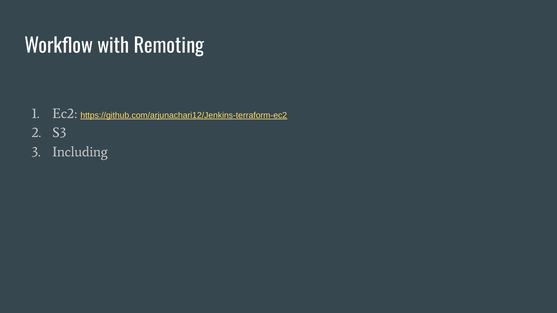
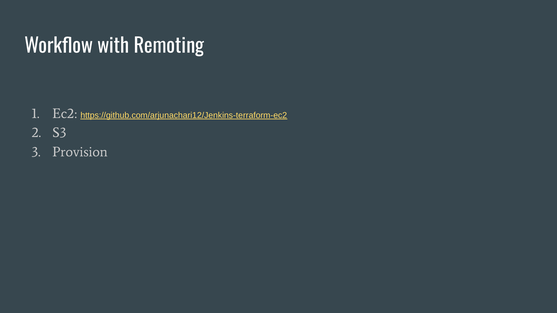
Including: Including -> Provision (80, 152)
